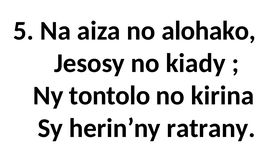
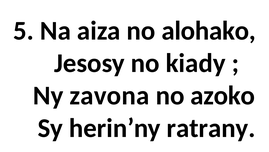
tontolo: tontolo -> zavona (109, 95)
kirina: kirina -> azoko (223, 95)
